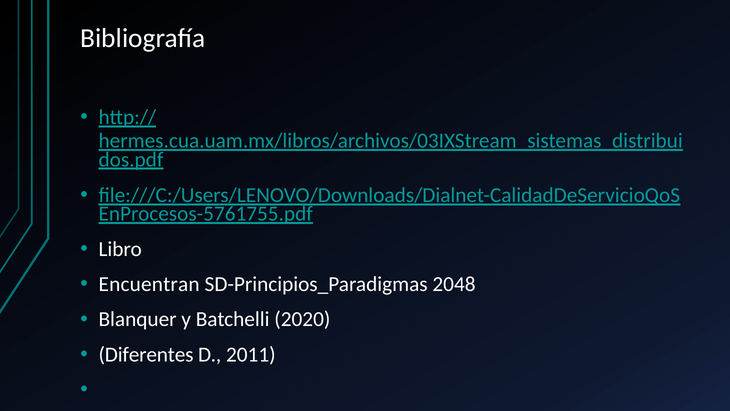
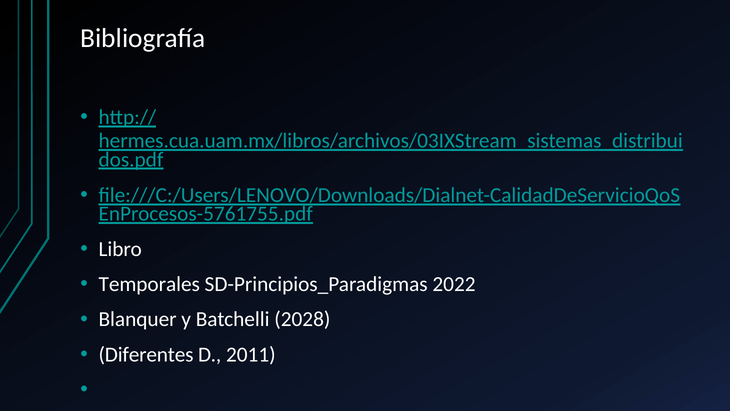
Encuentran: Encuentran -> Temporales (149, 284)
2048: 2048 -> 2022 (454, 284)
2020: 2020 -> 2028 (302, 319)
